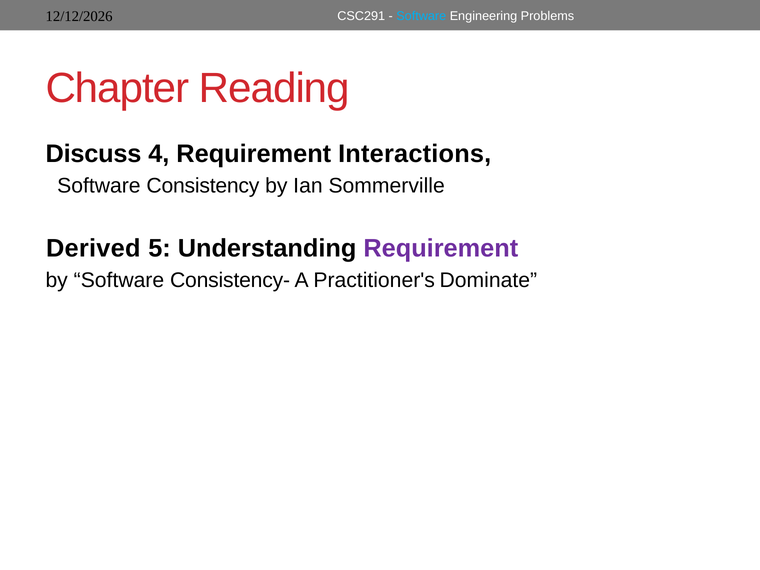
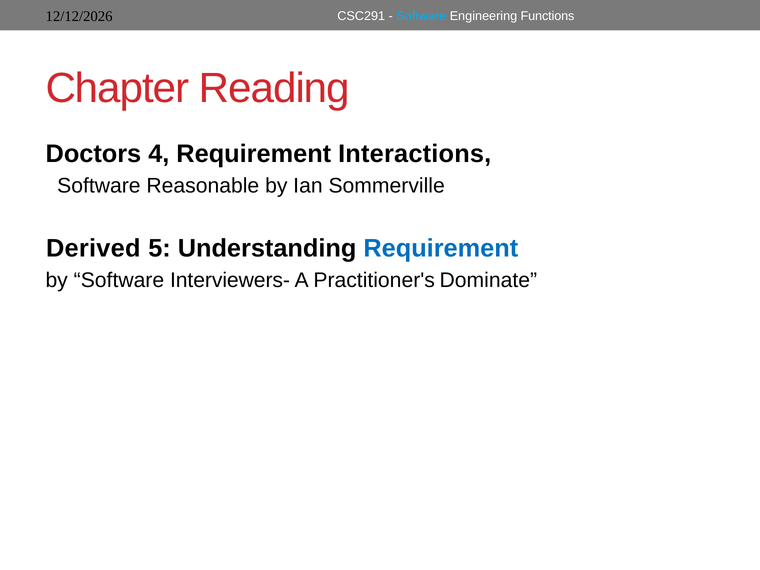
Problems: Problems -> Functions (548, 16)
Discuss: Discuss -> Doctors (93, 154)
Consistency: Consistency -> Reasonable (203, 186)
Requirement colour: purple -> blue (441, 248)
Consistency-: Consistency- -> Interviewers- (230, 280)
